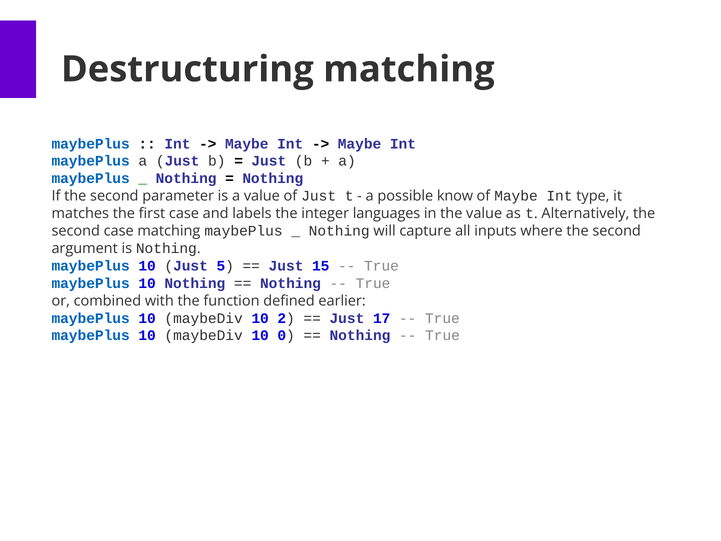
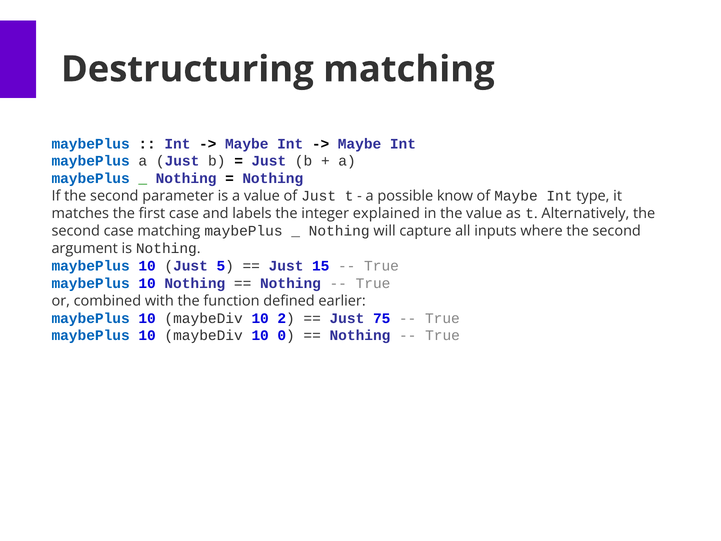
languages: languages -> explained (386, 214)
17: 17 -> 75 (382, 318)
